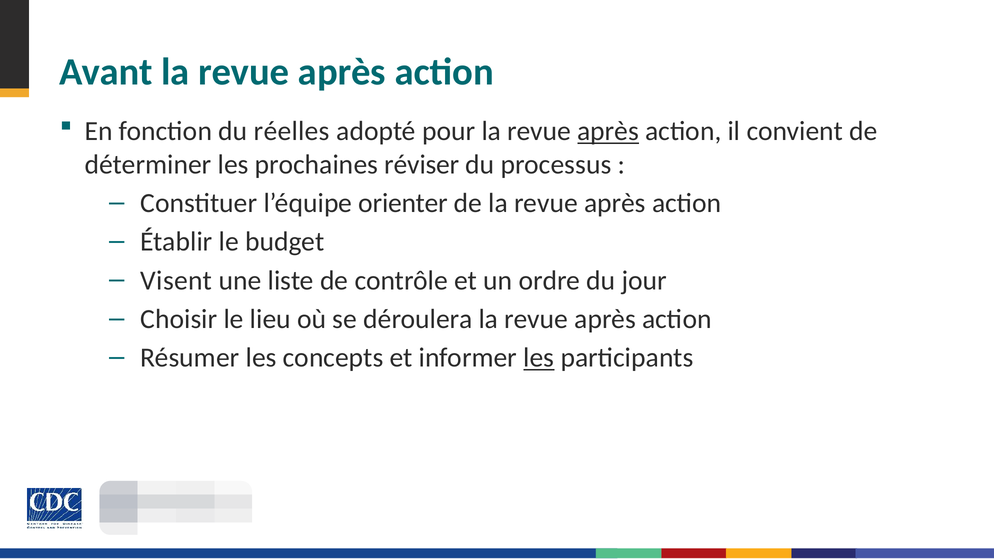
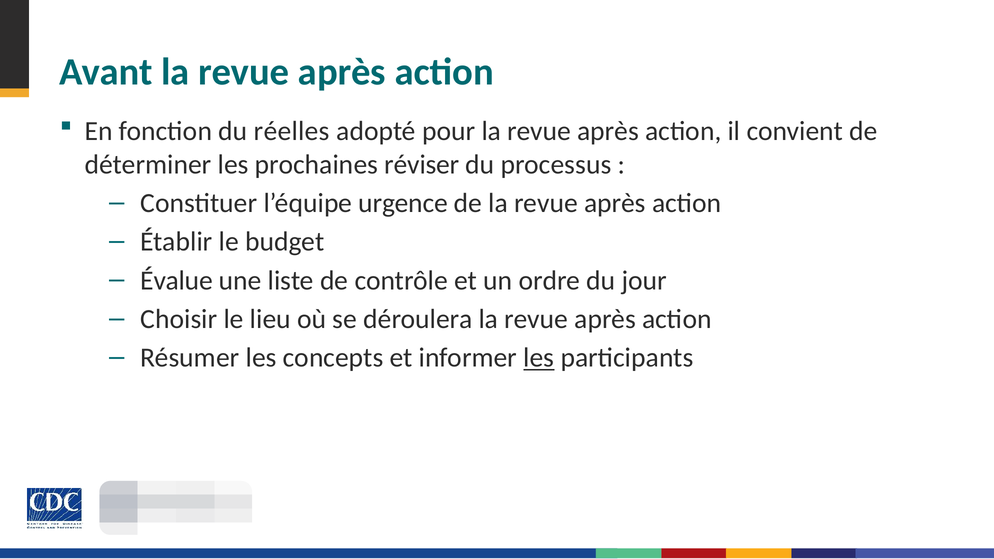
après underline: present -> none (608, 131)
orienter: orienter -> urgence (403, 203)
Visent: Visent -> Évalue (177, 281)
